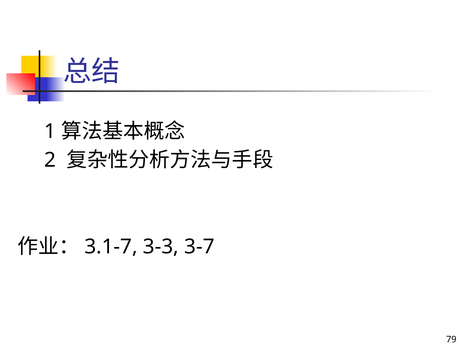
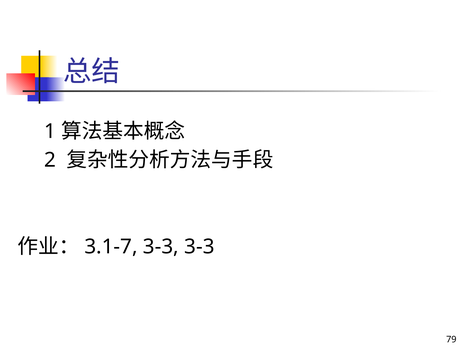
3-3 3-7: 3-7 -> 3-3 (199, 247)
